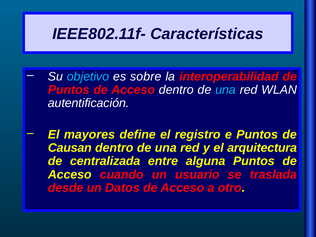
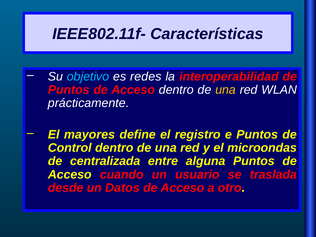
sobre: sobre -> redes (146, 77)
una colour: light blue -> yellow (226, 90)
autentificación: autentificación -> prácticamente (89, 103)
Causan: Causan -> Control (70, 148)
arquitectura: arquitectura -> microondas (262, 148)
